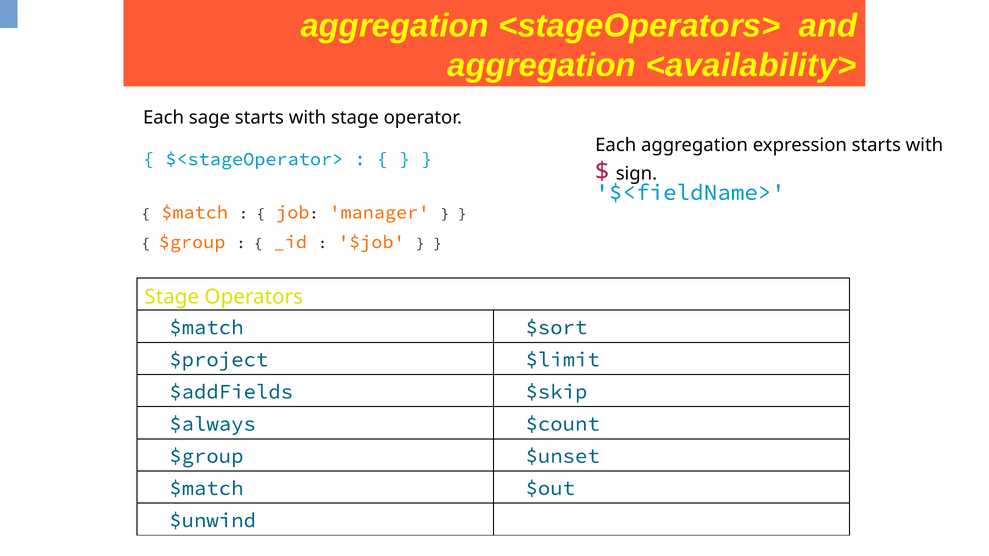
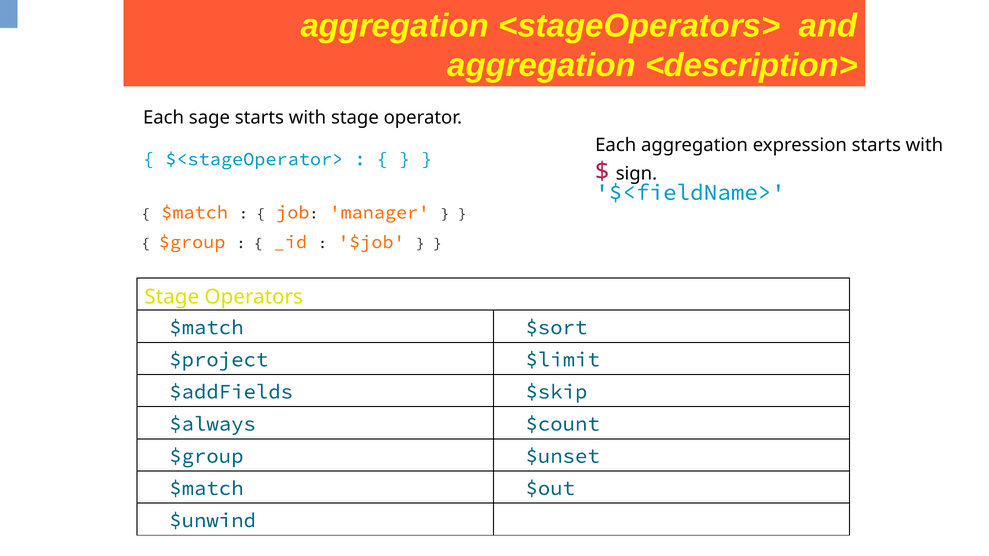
<availability>: <availability> -> <description> (751, 65)
